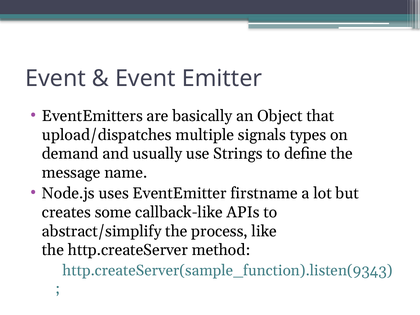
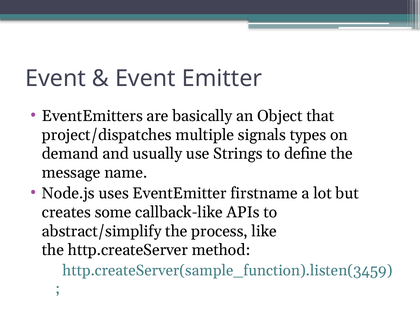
upload/dispatches: upload/dispatches -> project/dispatches (107, 135)
http.createServer(sample_function).listen(9343: http.createServer(sample_function).listen(9343 -> http.createServer(sample_function).listen(3459 (228, 270)
